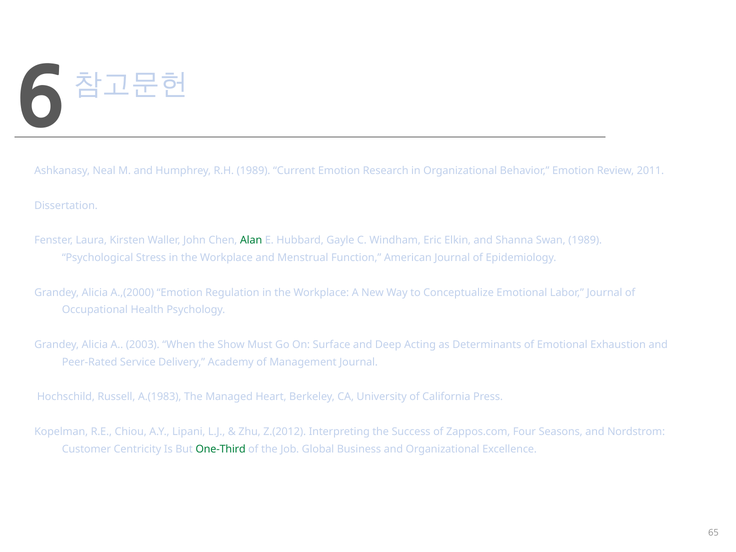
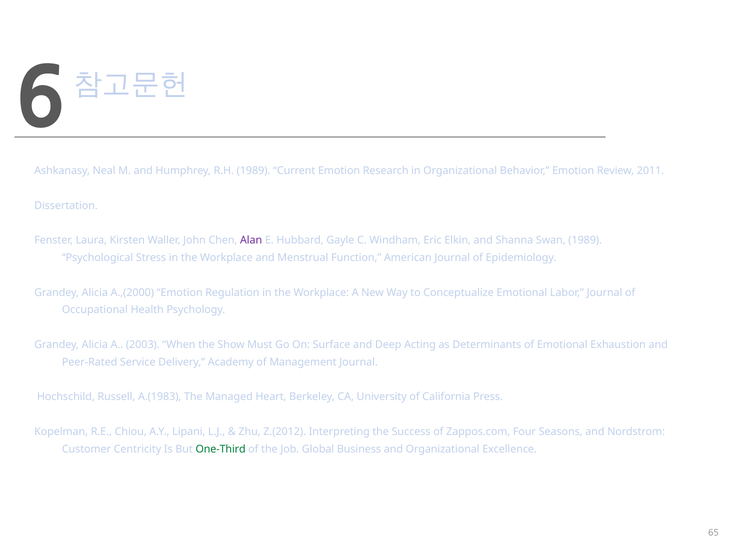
Alan colour: green -> purple (251, 240)
